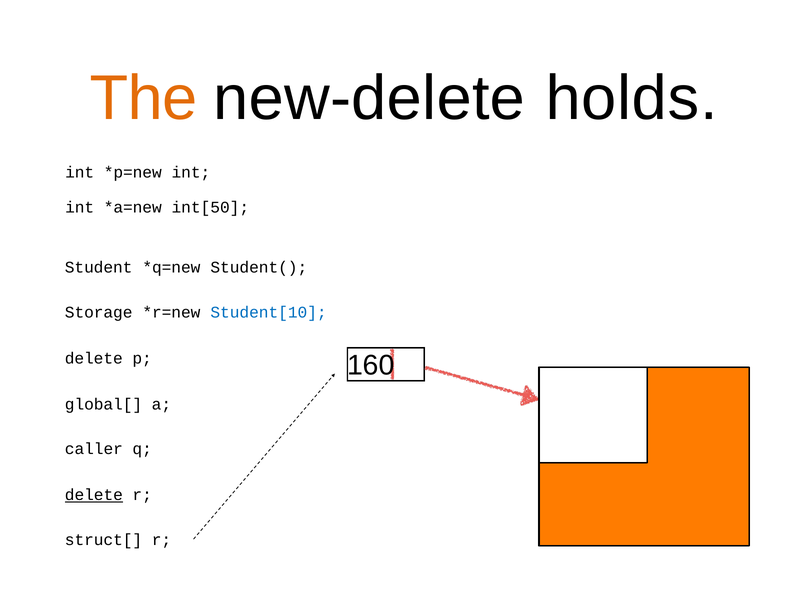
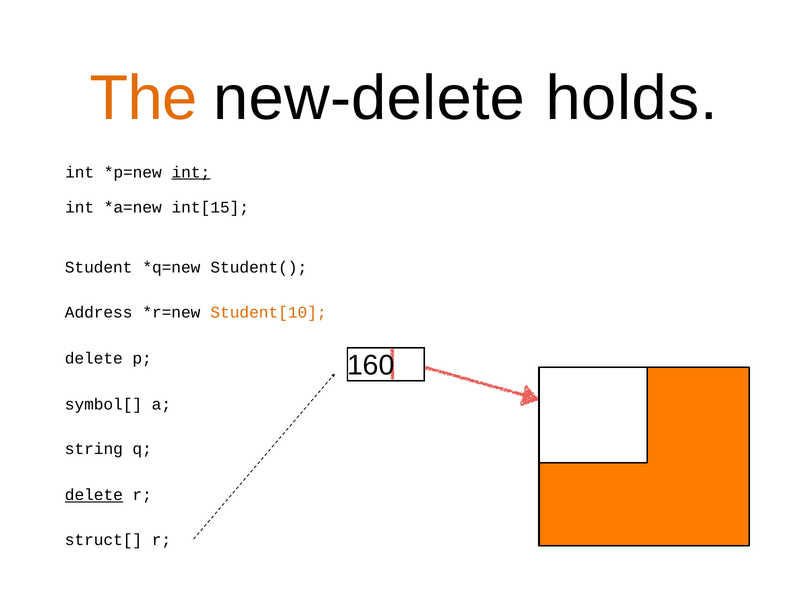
int underline: none -> present (191, 172)
int[50: int[50 -> int[15 (210, 207)
Storage: Storage -> Address (99, 313)
Student[10 colour: blue -> orange (269, 313)
global[: global[ -> symbol[ (103, 405)
caller: caller -> string (94, 449)
